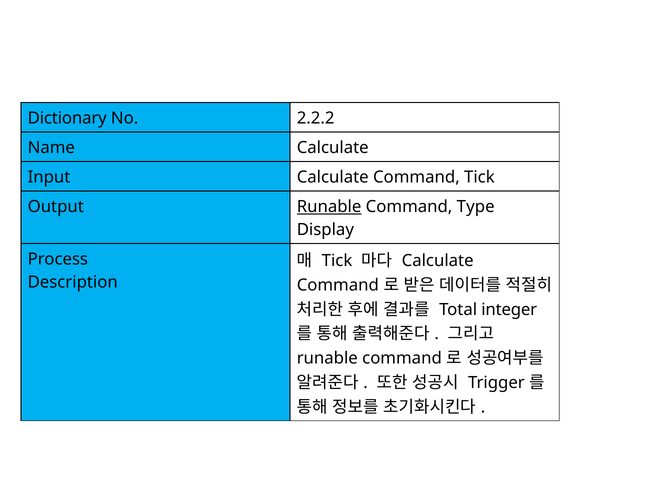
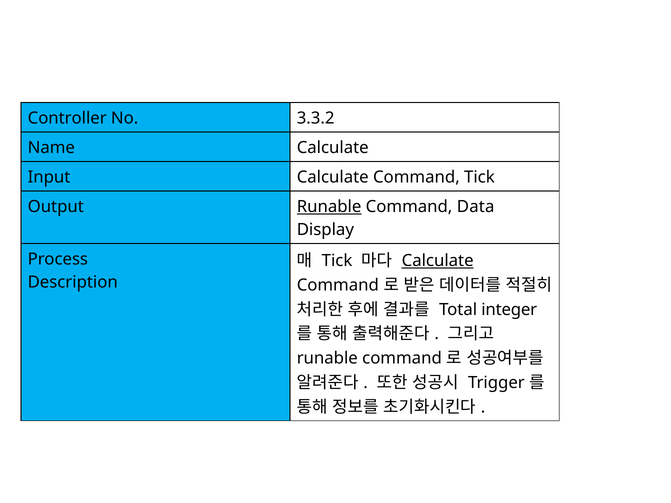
Dictionary: Dictionary -> Controller (67, 118)
2.2.2: 2.2.2 -> 3.3.2 (316, 118)
Type: Type -> Data (476, 207)
Calculate underline: none -> present (438, 261)
